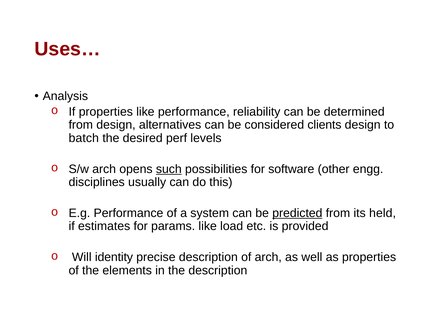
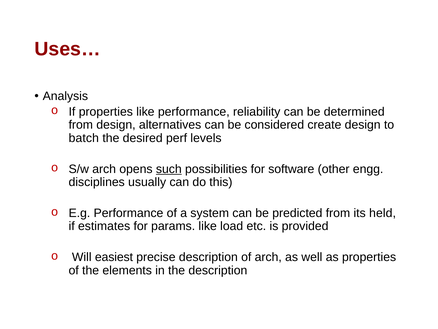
clients: clients -> create (324, 125)
predicted underline: present -> none (297, 213)
identity: identity -> easiest (114, 257)
